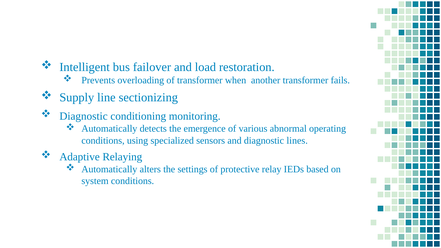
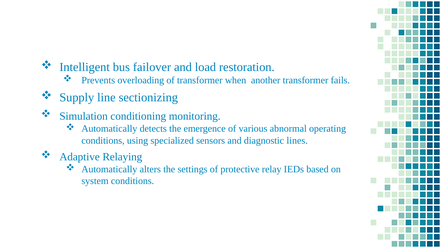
Diagnostic: Diagnostic -> Simulation (84, 116)
